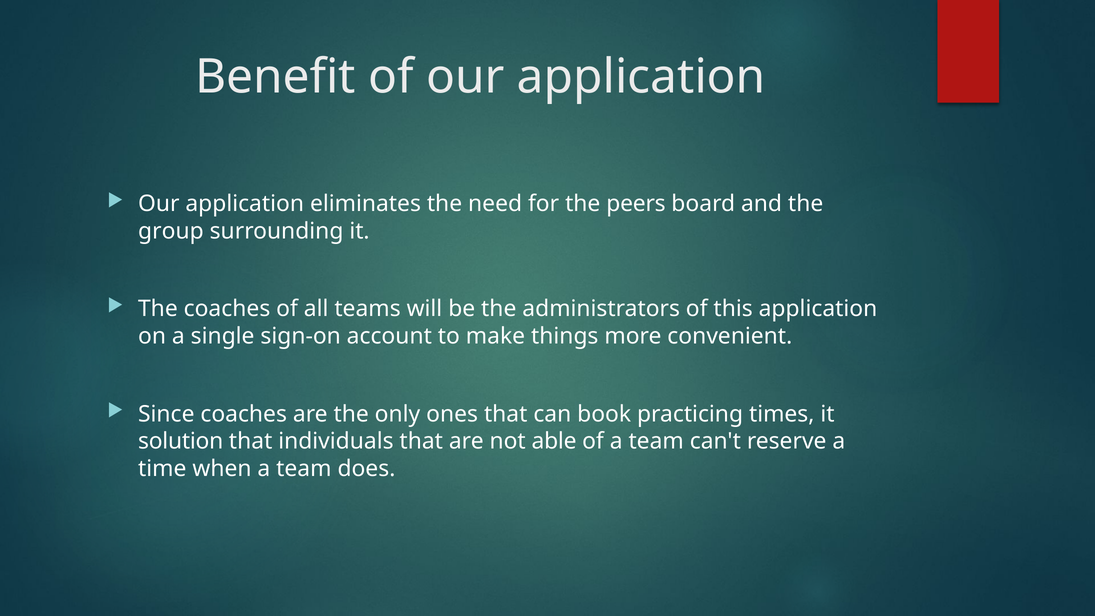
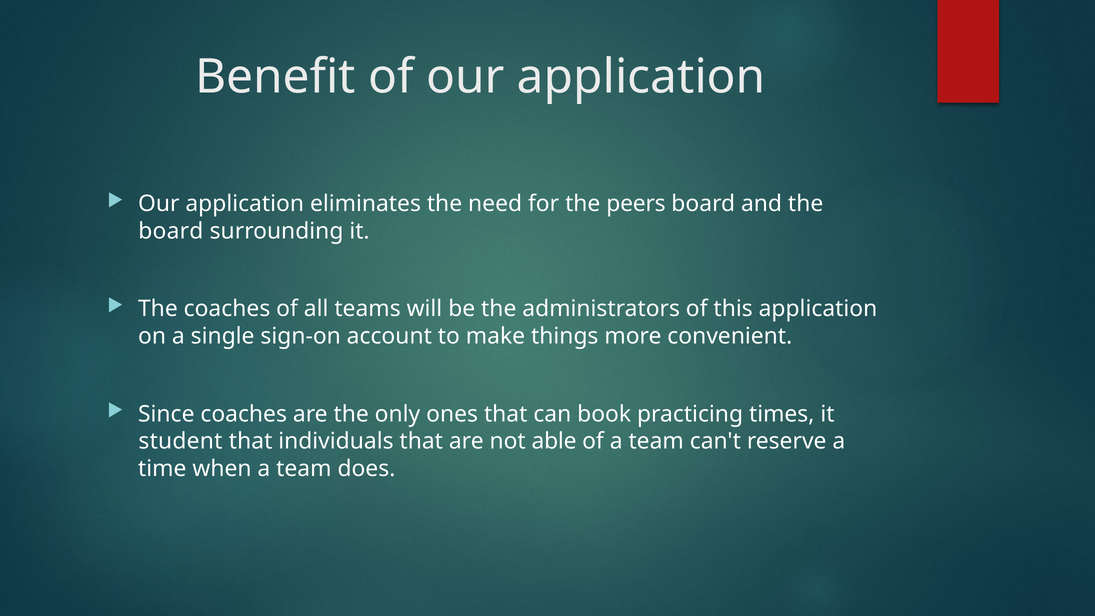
group: group -> board (171, 231)
solution: solution -> student (180, 441)
